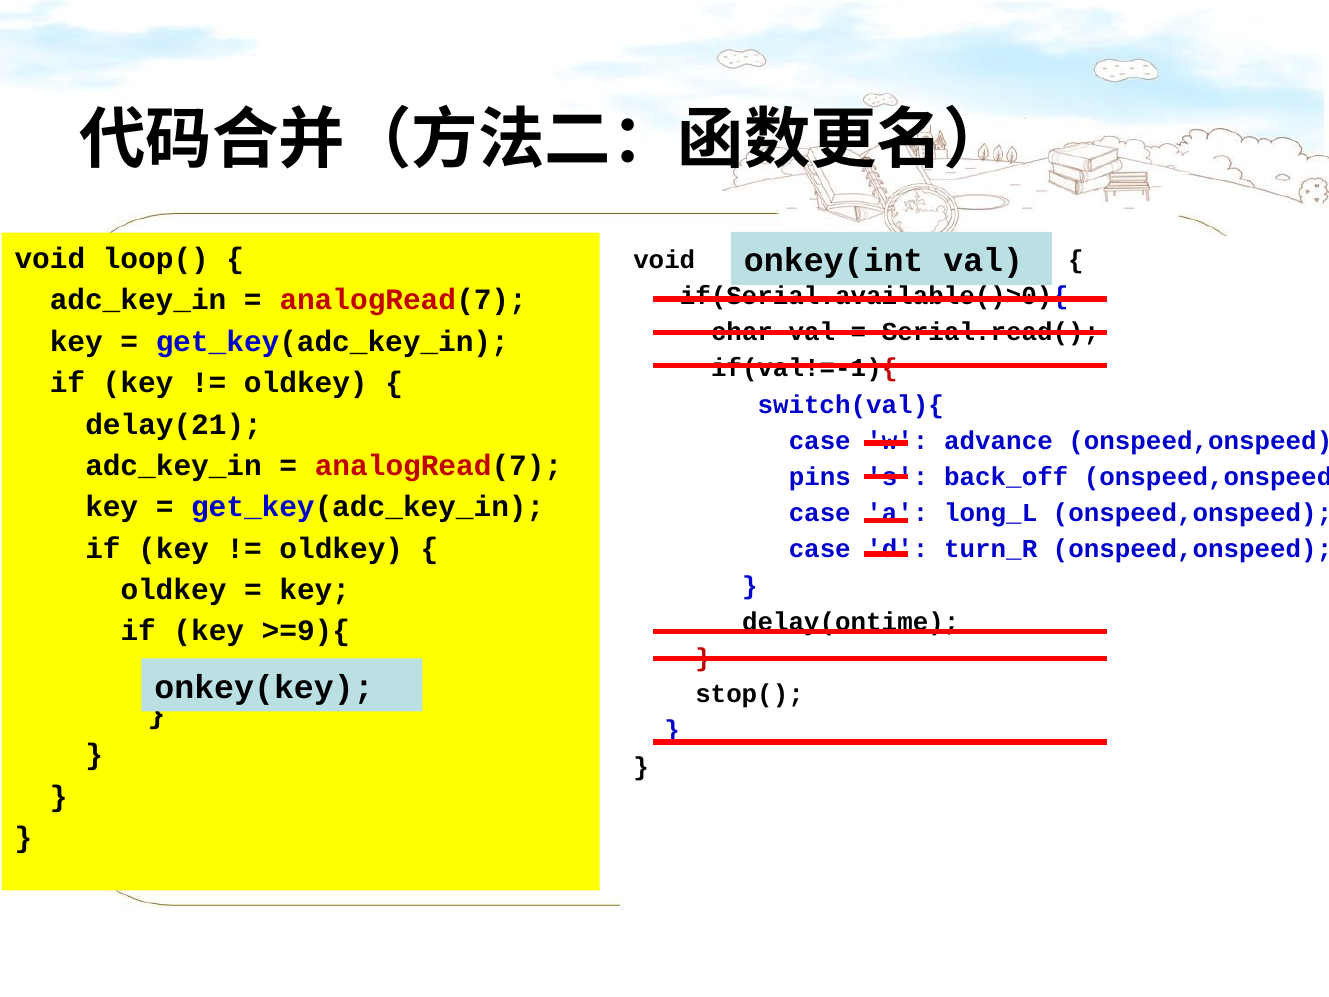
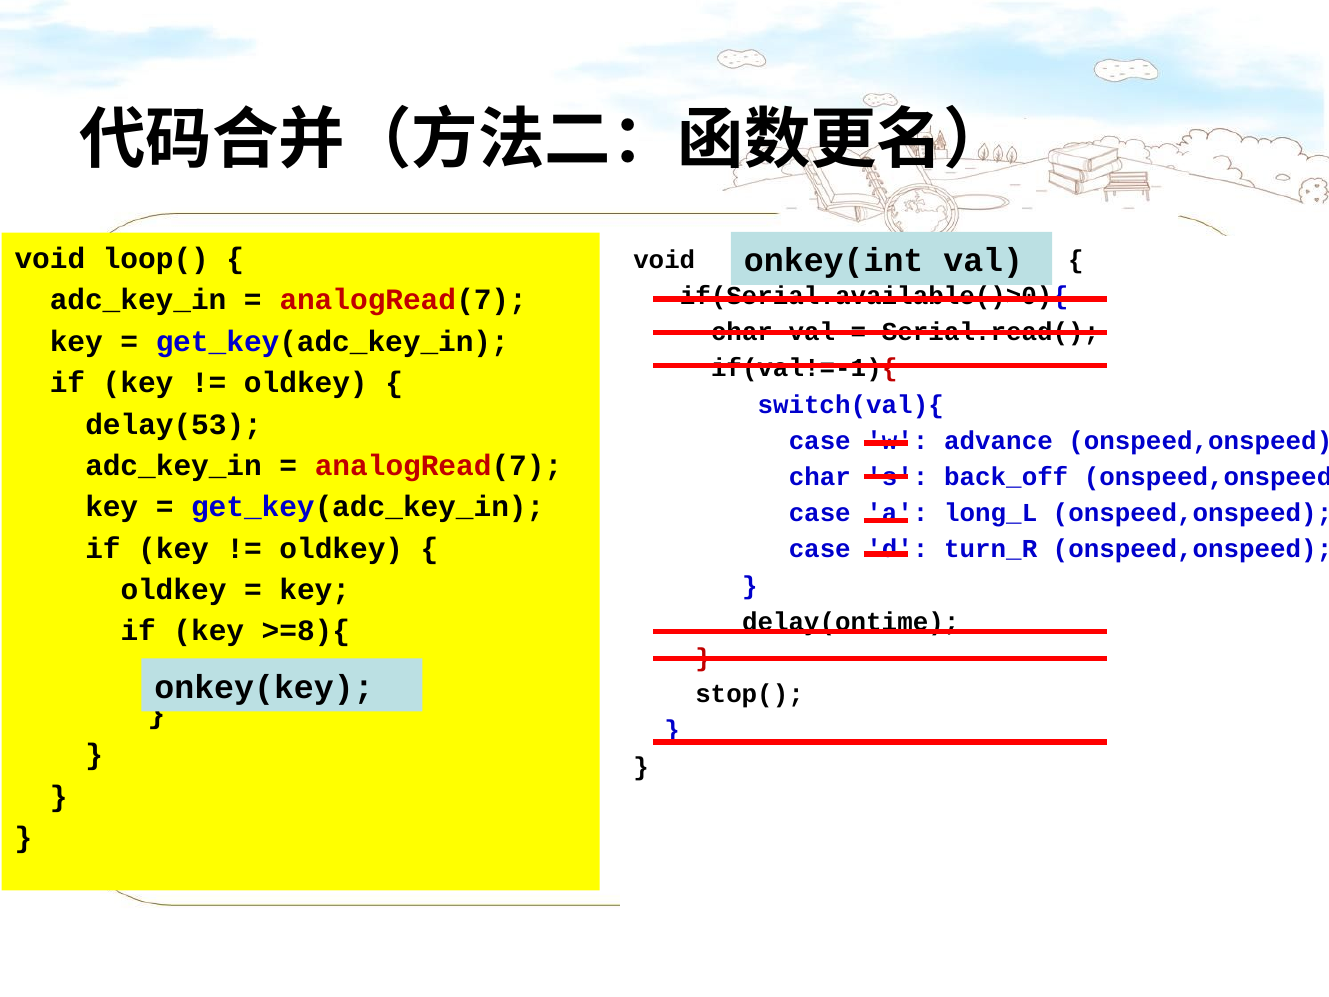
delay(21: delay(21 -> delay(53 (174, 424)
pins: pins -> char (820, 477)
>=9){: >=9){ -> >=8){ (306, 631)
